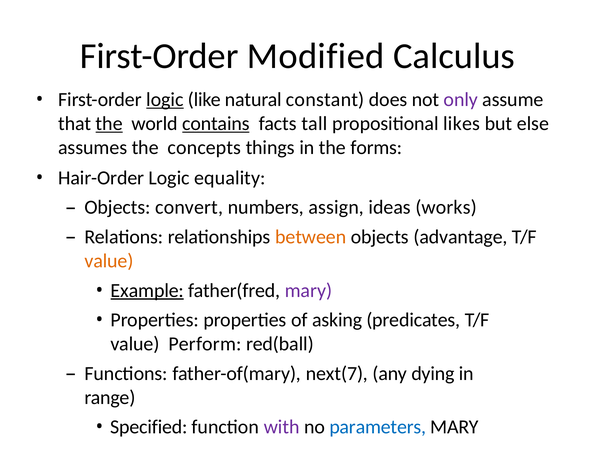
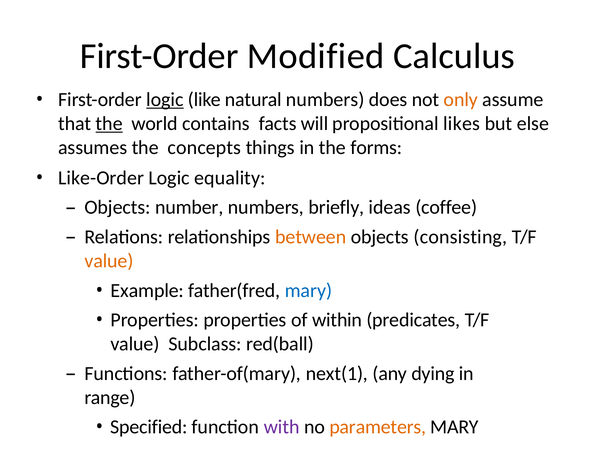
natural constant: constant -> numbers (325, 100)
only colour: purple -> orange (461, 100)
contains underline: present -> none (216, 124)
tall: tall -> will (315, 124)
Hair-Order: Hair-Order -> Like-Order (101, 178)
convert: convert -> number (189, 208)
assign: assign -> briefly (336, 208)
works: works -> coffee (446, 208)
advantage: advantage -> consisting (460, 237)
Example underline: present -> none (147, 291)
mary colour: purple -> blue (308, 291)
asking: asking -> within (337, 320)
Perform: Perform -> Subclass (205, 344)
next(7: next(7 -> next(1 (337, 374)
parameters colour: blue -> orange (378, 427)
